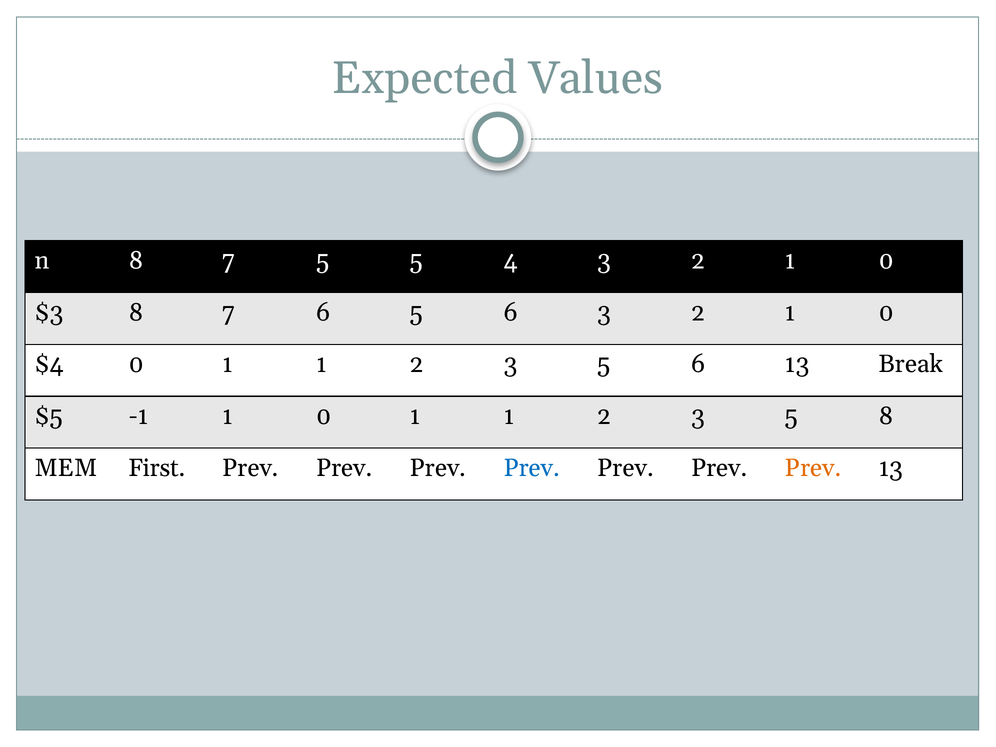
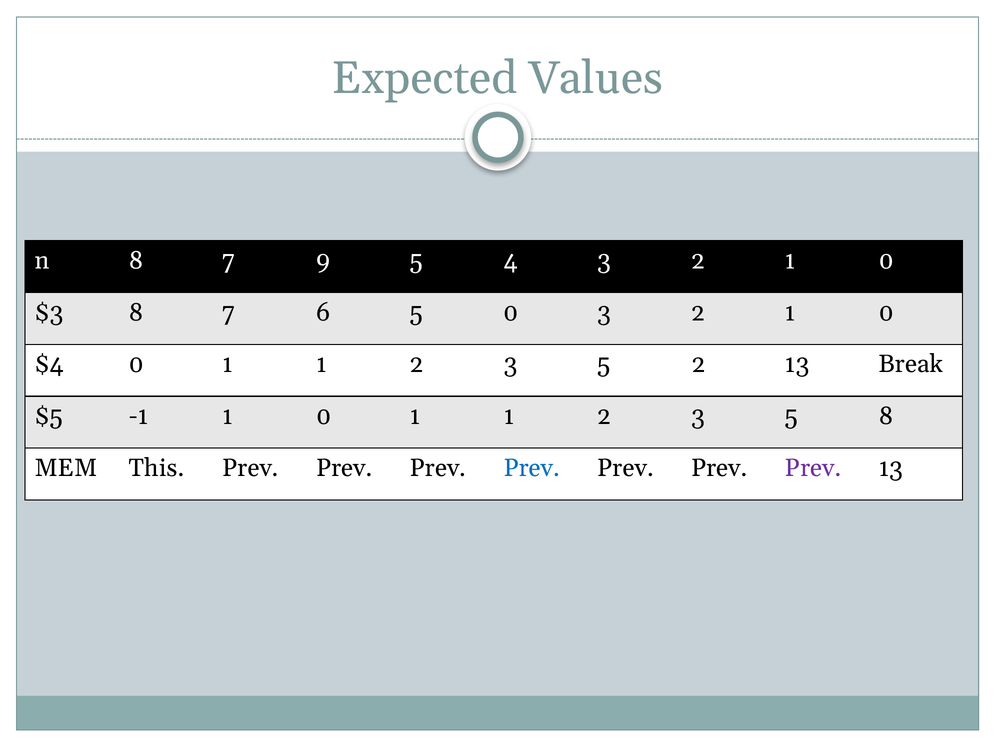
7 5: 5 -> 9 (323, 261)
6 5 6: 6 -> 0 (511, 312)
3 5 6: 6 -> 2 (698, 364)
First: First -> This (157, 468)
Prev colour: orange -> purple (813, 468)
